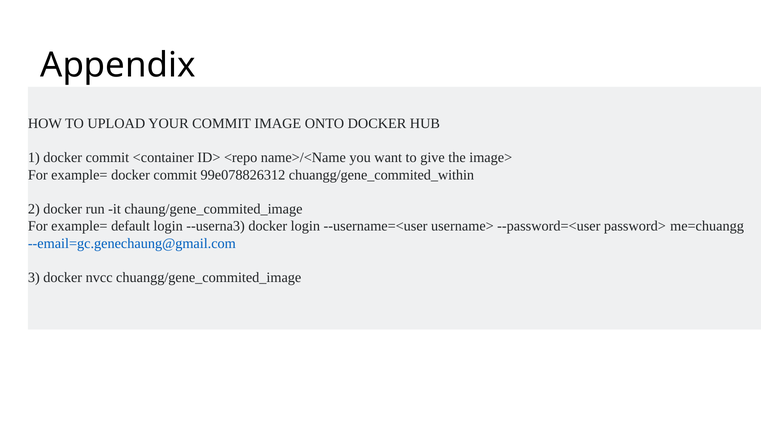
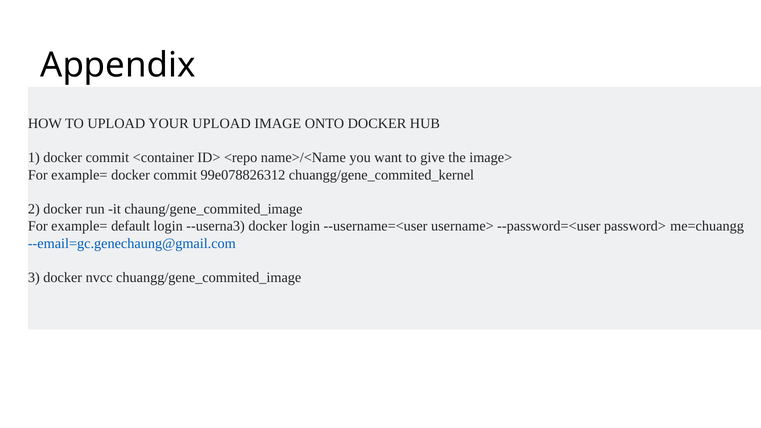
YOUR COMMIT: COMMIT -> UPLOAD (221, 124)
chuangg/gene_commited_within: chuangg/gene_commited_within -> chuangg/gene_commited_kernel (381, 175)
